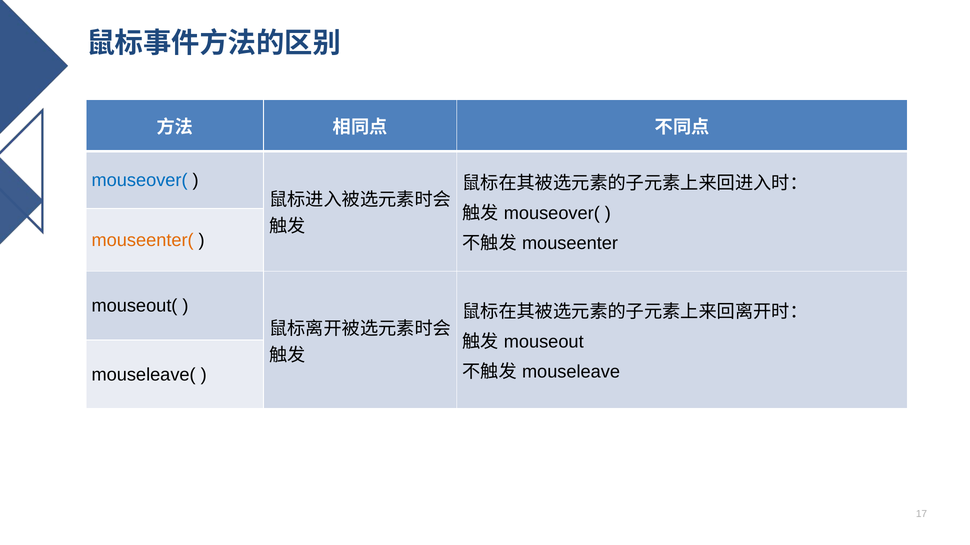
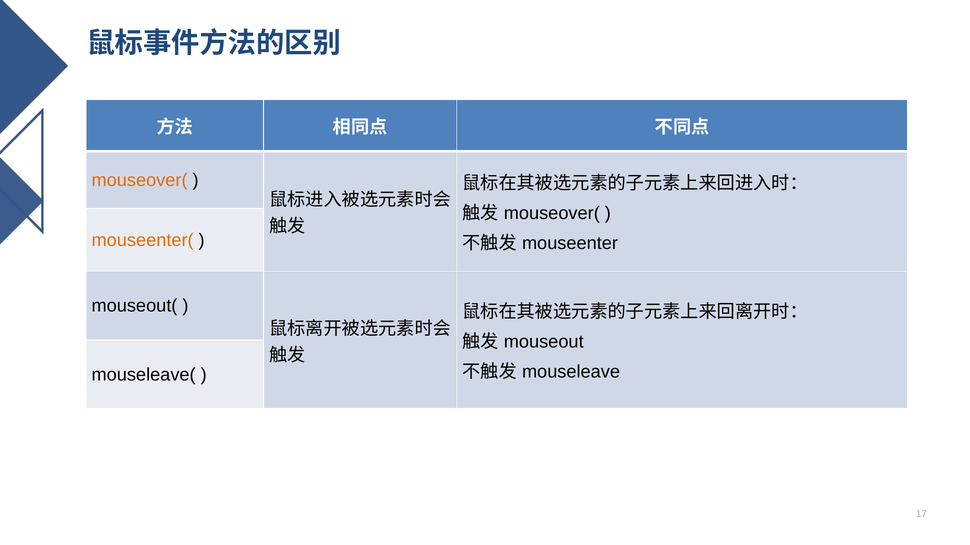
mouseover( colour: blue -> orange (140, 180)
